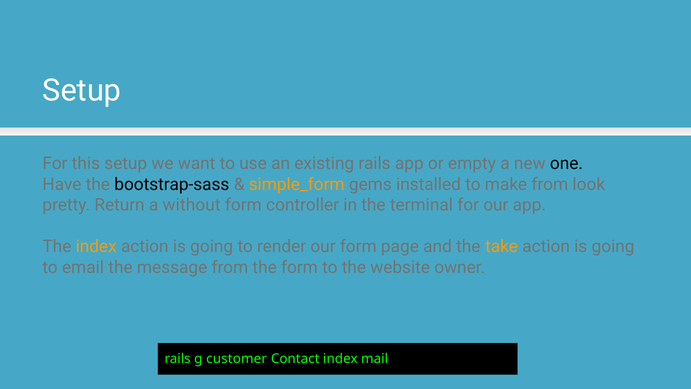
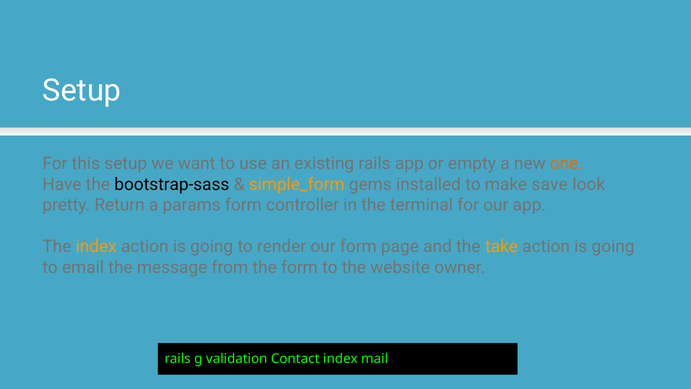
one colour: black -> orange (566, 163)
make from: from -> save (550, 184)
without: without -> params (192, 205)
customer: customer -> validation (237, 359)
